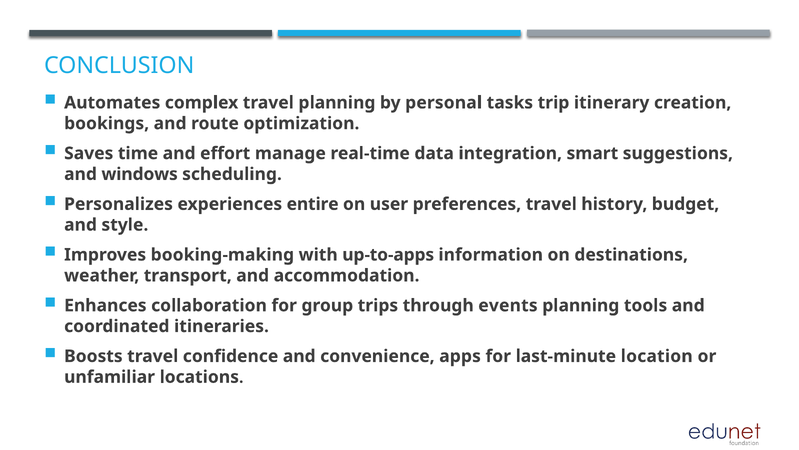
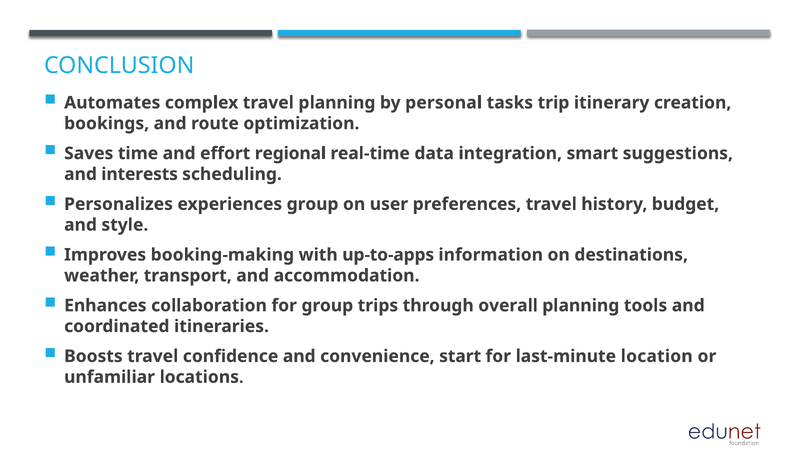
manage: manage -> regional (290, 153)
windows: windows -> interests (140, 174)
experiences entire: entire -> group (313, 204)
events: events -> overall (508, 305)
apps: apps -> start (460, 356)
